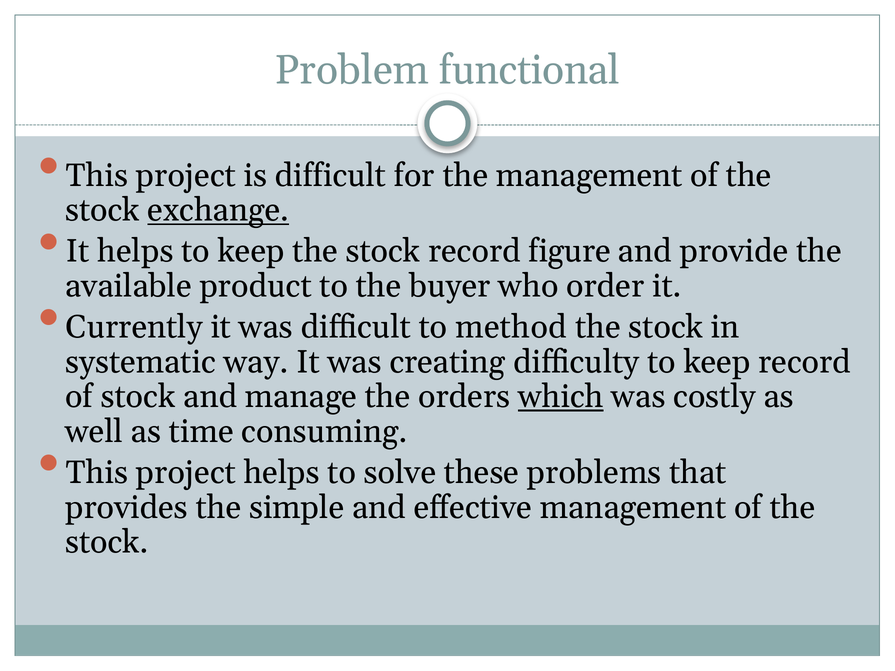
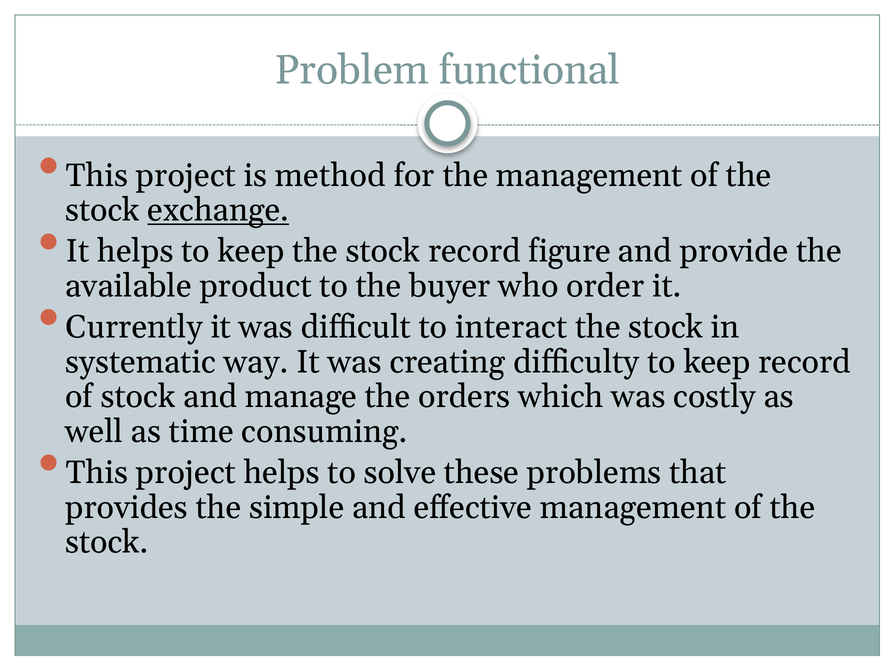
is difficult: difficult -> method (330, 176)
method: method -> interact (511, 327)
which underline: present -> none (561, 397)
